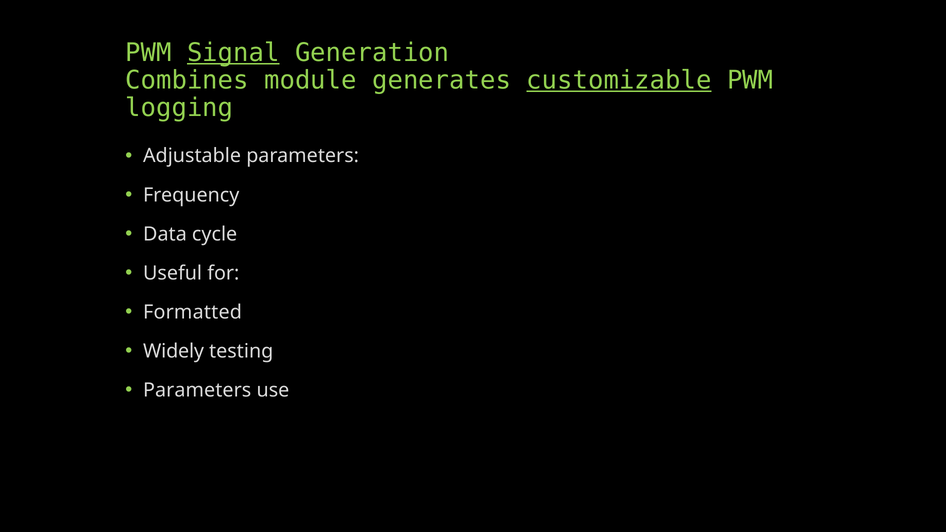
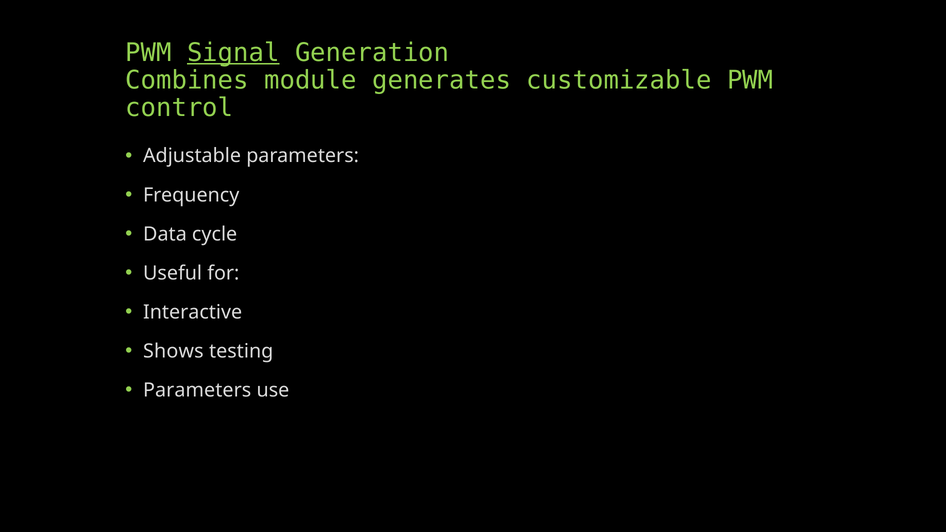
customizable underline: present -> none (619, 80)
logging: logging -> control (179, 108)
Formatted: Formatted -> Interactive (193, 312)
Widely: Widely -> Shows (173, 351)
